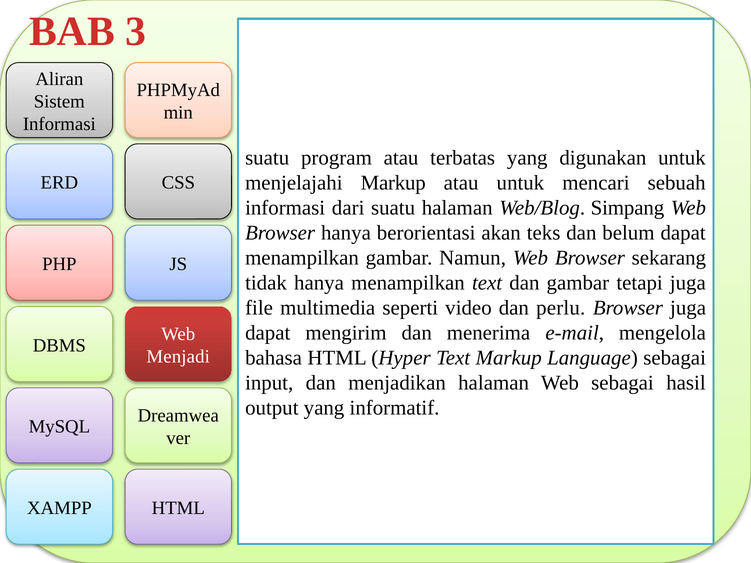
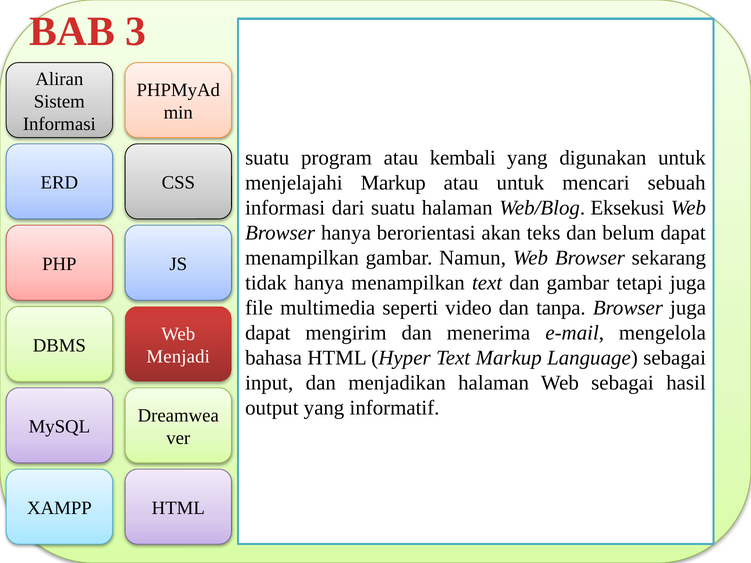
terbatas: terbatas -> kembali (463, 158)
Simpang: Simpang -> Eksekusi (628, 208)
perlu: perlu -> tanpa (561, 308)
